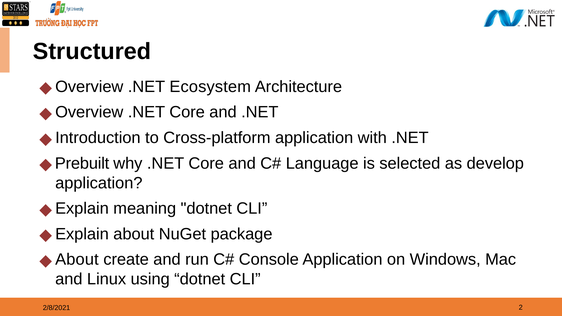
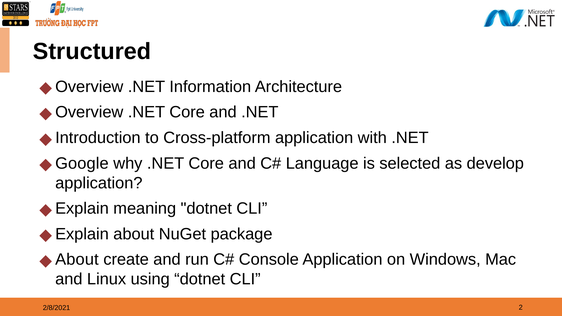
Ecosystem: Ecosystem -> Information (210, 87)
Prebuilt: Prebuilt -> Google (82, 163)
